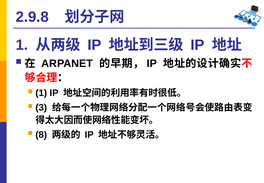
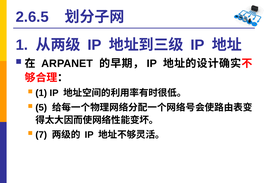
2.9.8: 2.9.8 -> 2.6.5 (32, 17)
3: 3 -> 5 (41, 107)
8: 8 -> 7 (41, 134)
